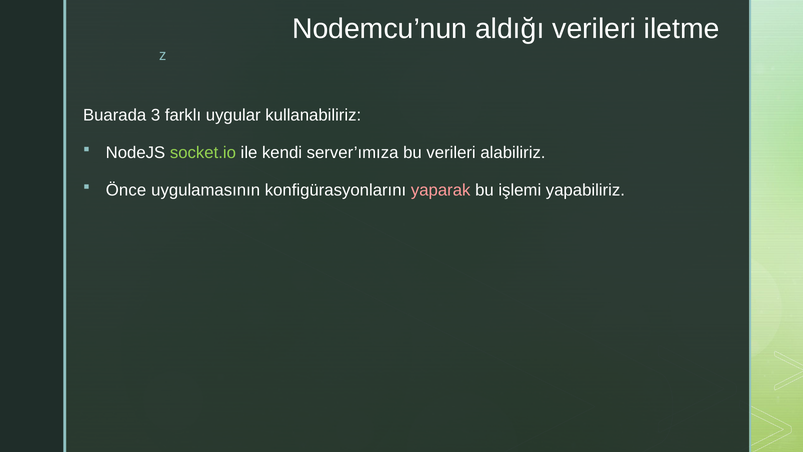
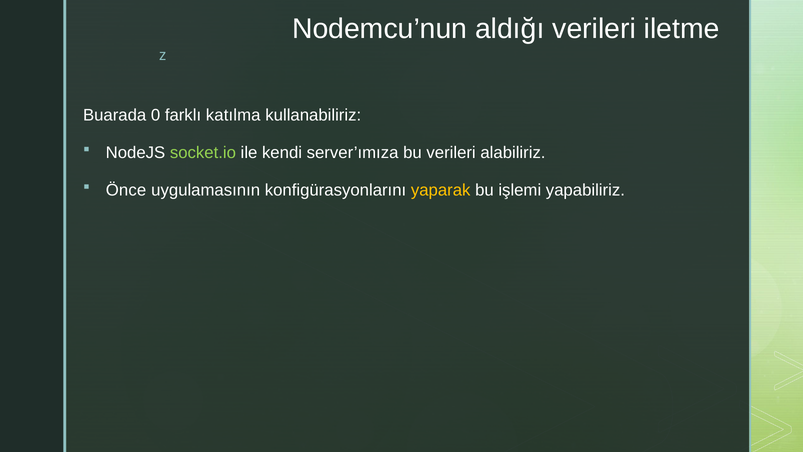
3: 3 -> 0 (156, 115)
uygular: uygular -> katılma (233, 115)
yaparak colour: pink -> yellow (441, 190)
